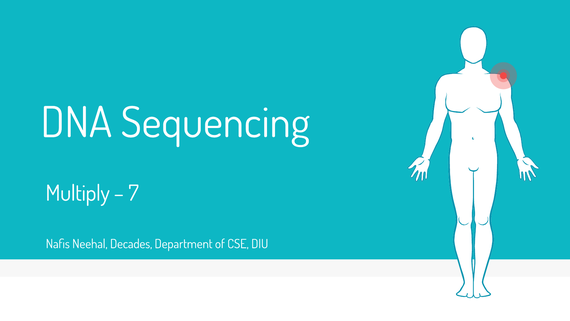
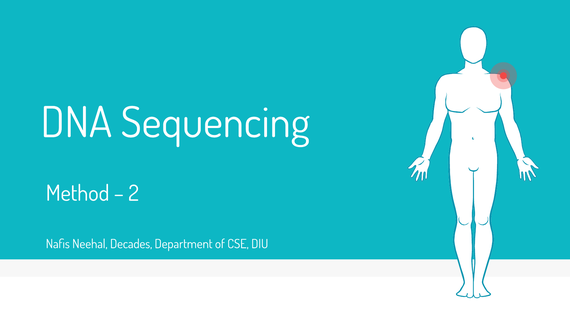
Multiply: Multiply -> Method (78, 193)
7: 7 -> 2 (134, 193)
